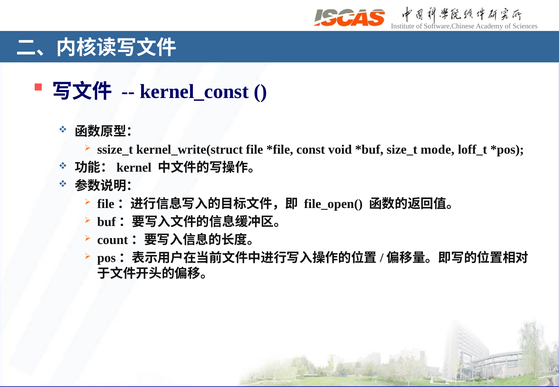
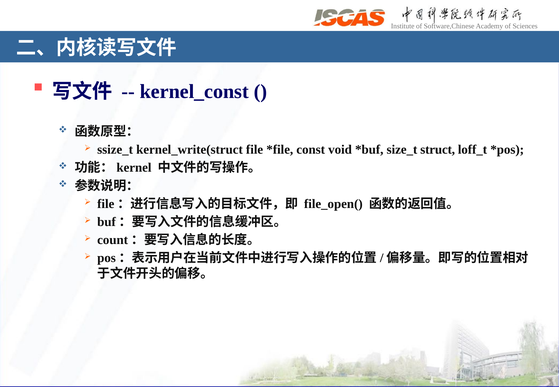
mode: mode -> struct (438, 150)
